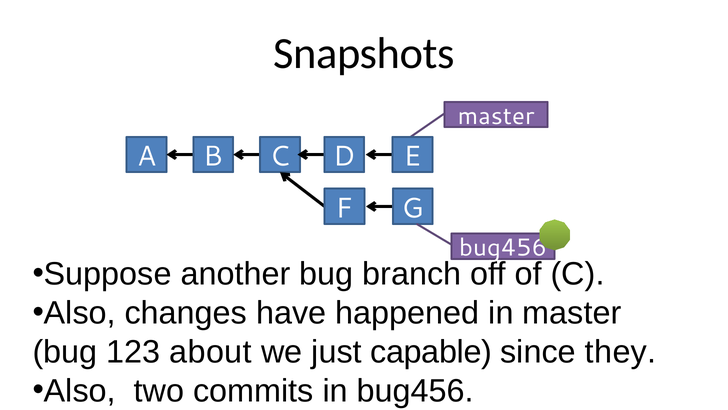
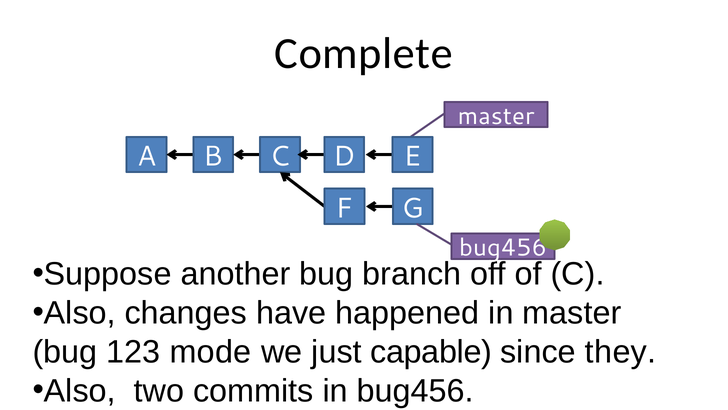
Snapshots: Snapshots -> Complete (364, 54)
about: about -> mode (210, 352)
